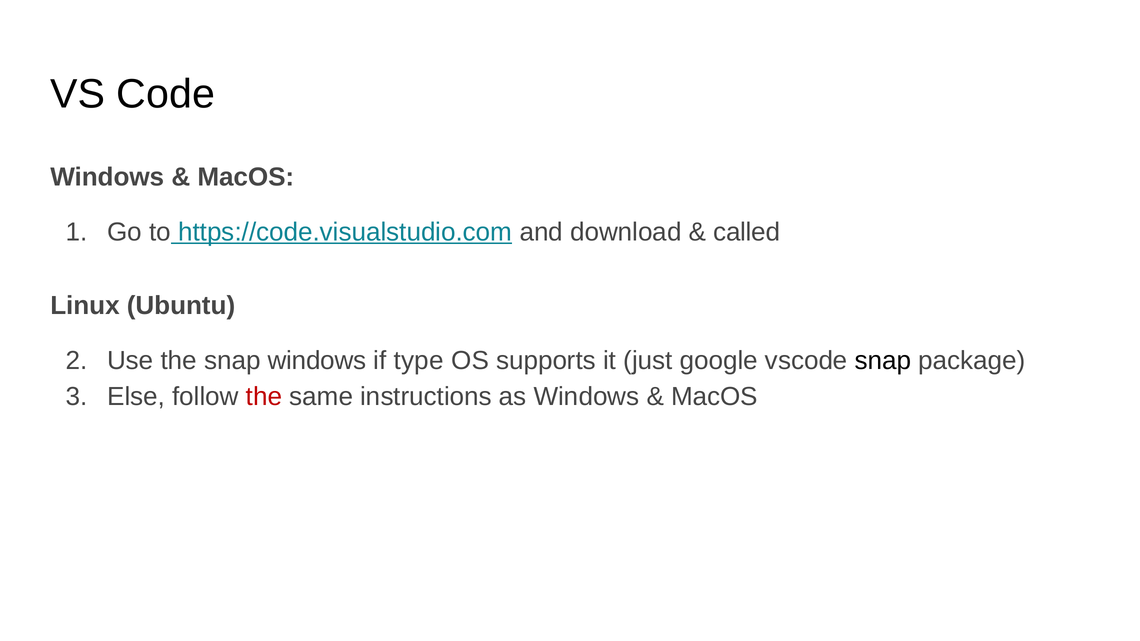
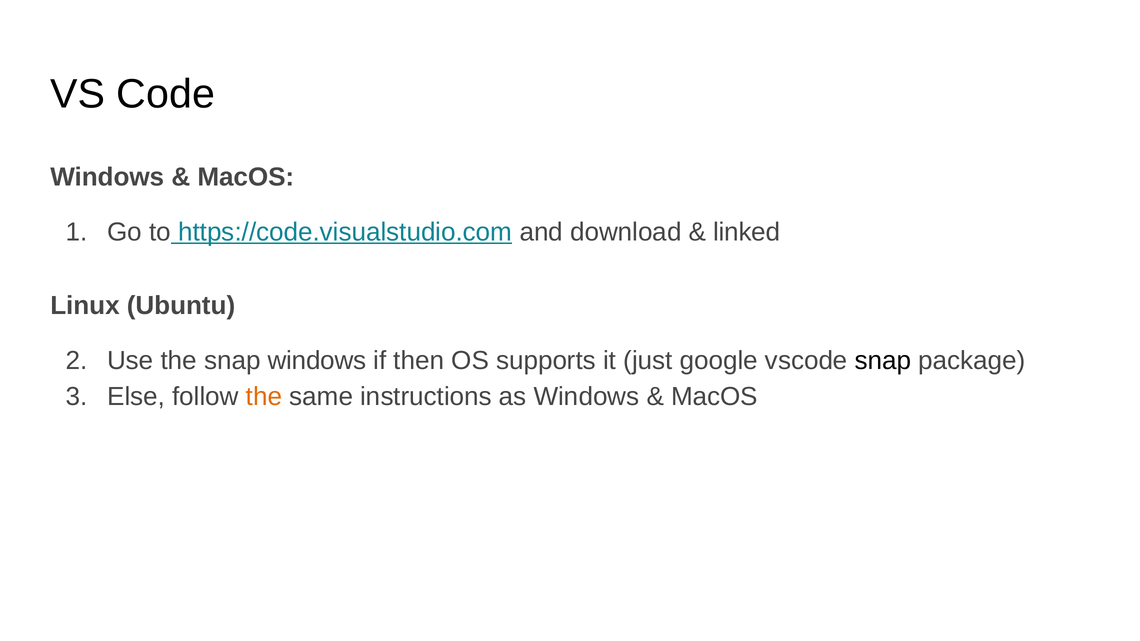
called: called -> linked (747, 232)
type: type -> then (419, 361)
the colour: red -> orange (264, 397)
